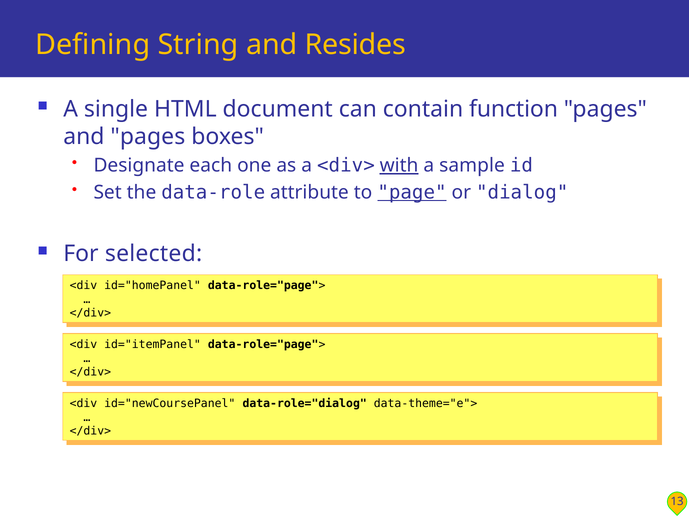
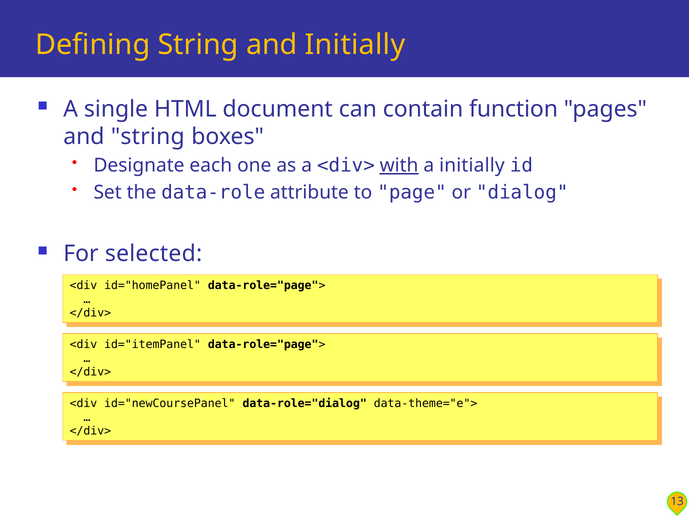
and Resides: Resides -> Initially (355, 45)
and pages: pages -> string (148, 137)
a sample: sample -> initially (472, 165)
page underline: present -> none (412, 192)
